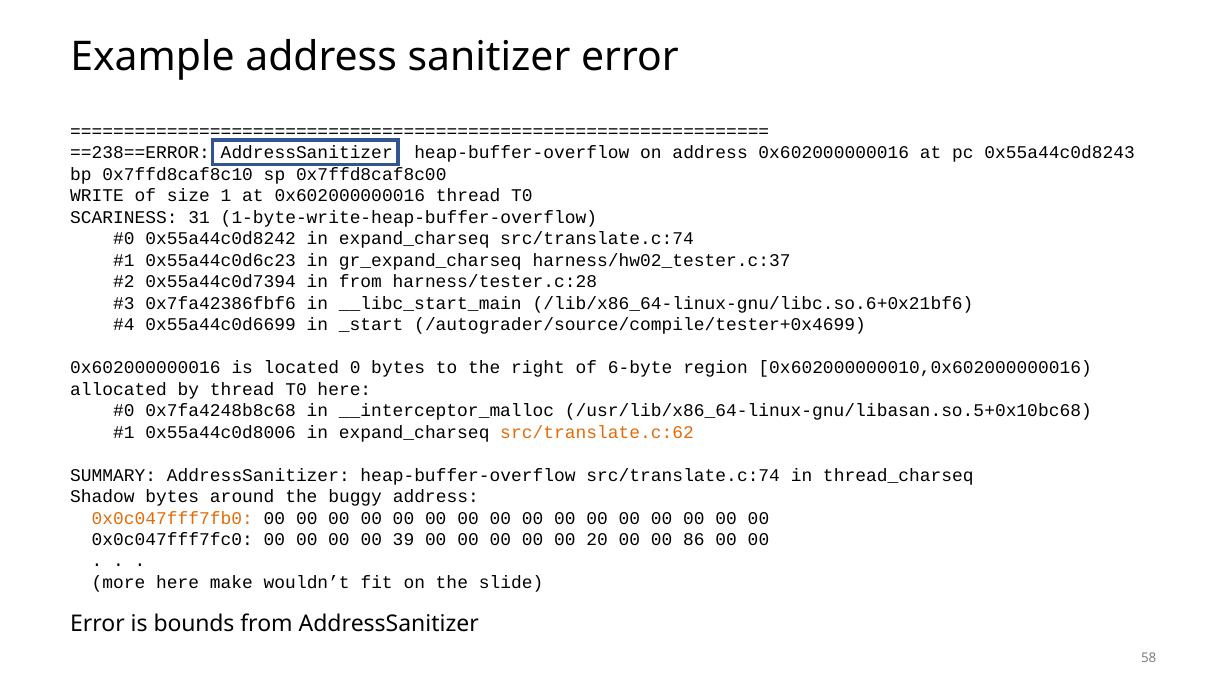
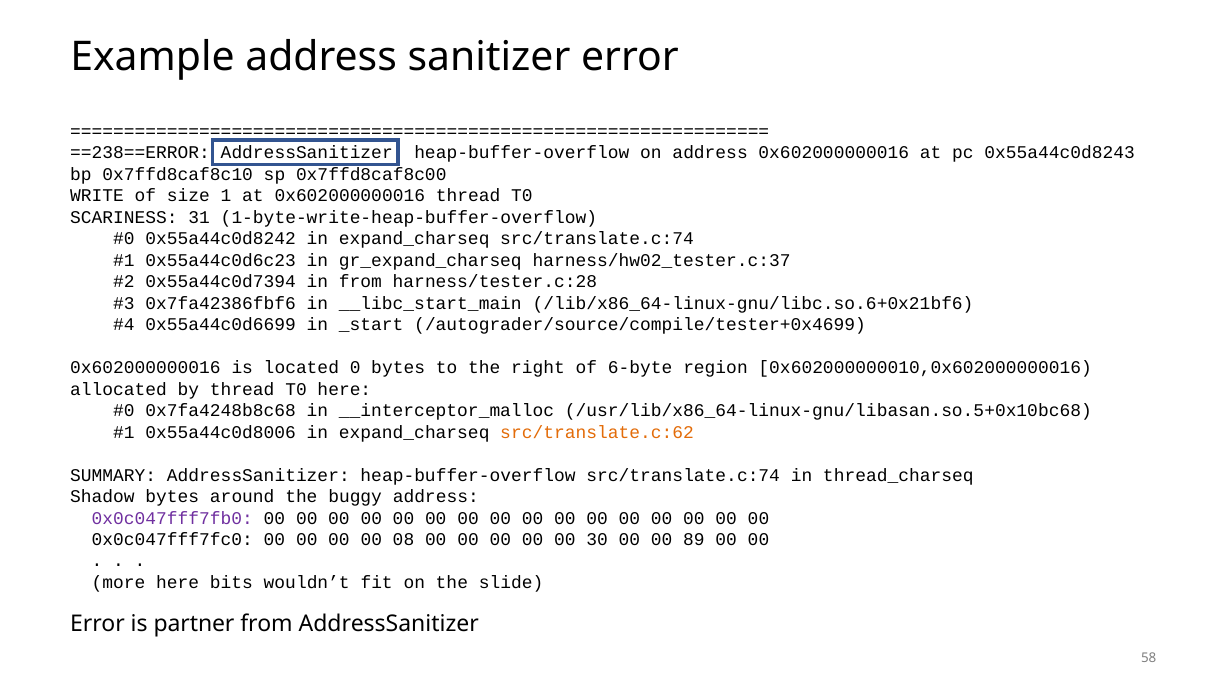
0x0c047fff7fb0 colour: orange -> purple (172, 518)
39: 39 -> 08 (403, 540)
20: 20 -> 30 (597, 540)
86: 86 -> 89 (694, 540)
make: make -> bits (231, 583)
bounds: bounds -> partner (194, 624)
